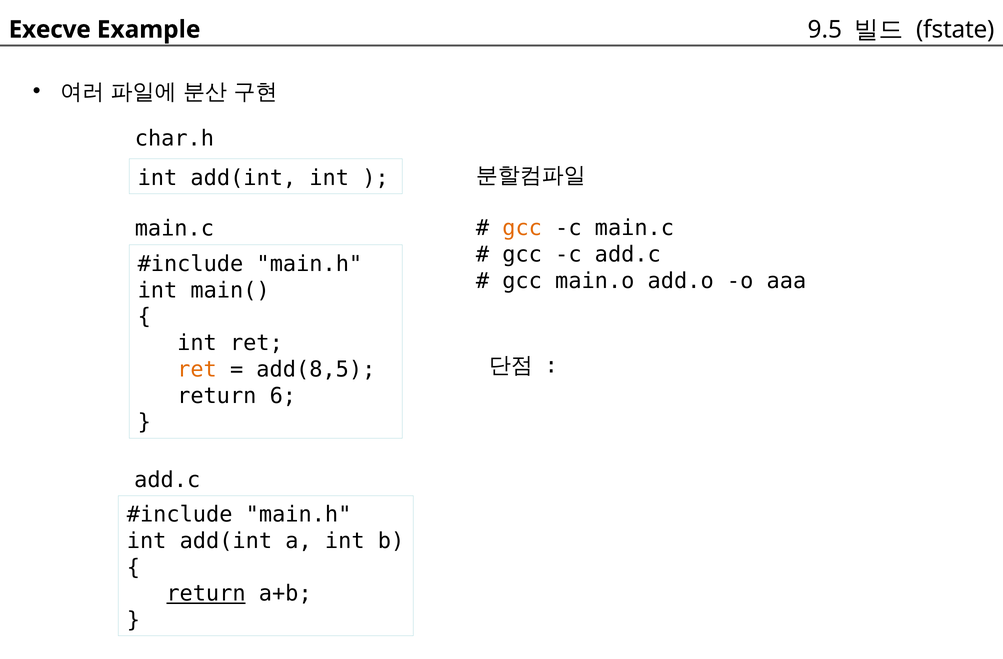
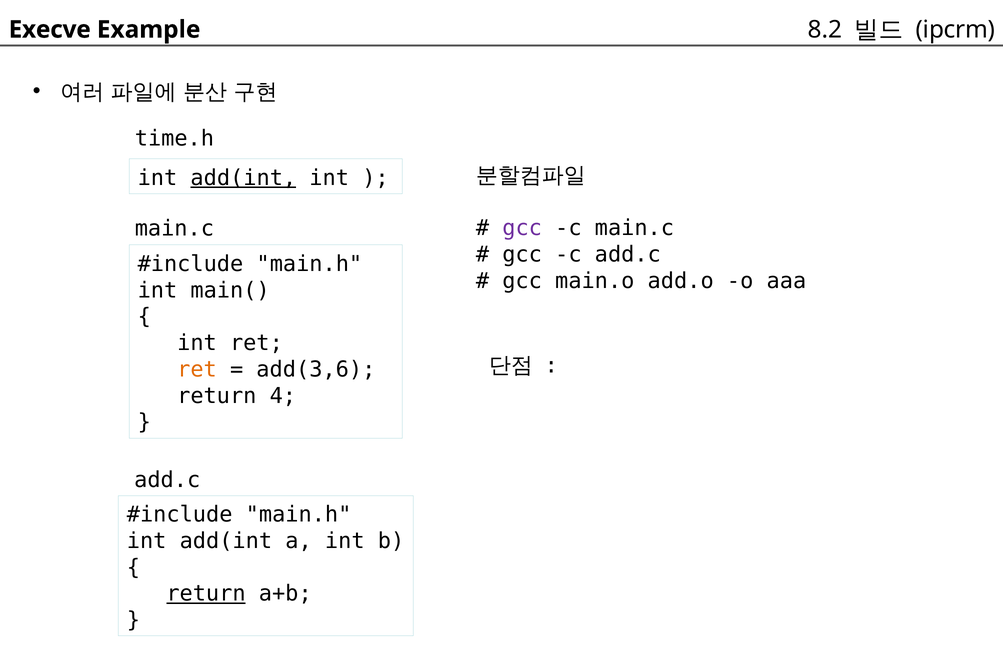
9.5: 9.5 -> 8.2 (825, 30)
fstate: fstate -> ipcrm (955, 30)
char.h: char.h -> time.h (174, 139)
add(int underline: none -> present (243, 178)
gcc colour: orange -> purple (522, 228)
add(8,5: add(8,5 -> add(3,6 (316, 369)
6: 6 -> 4 (283, 396)
